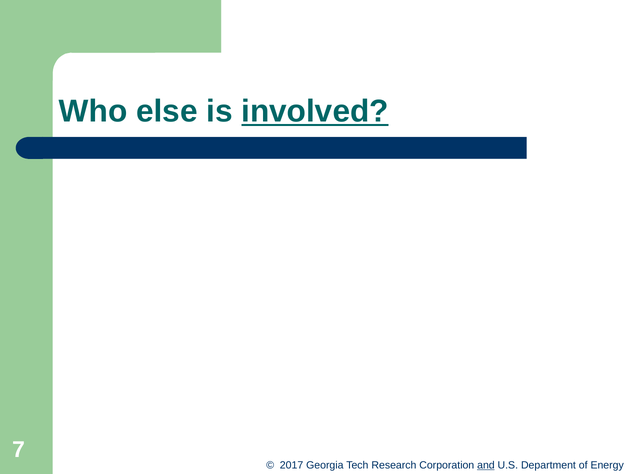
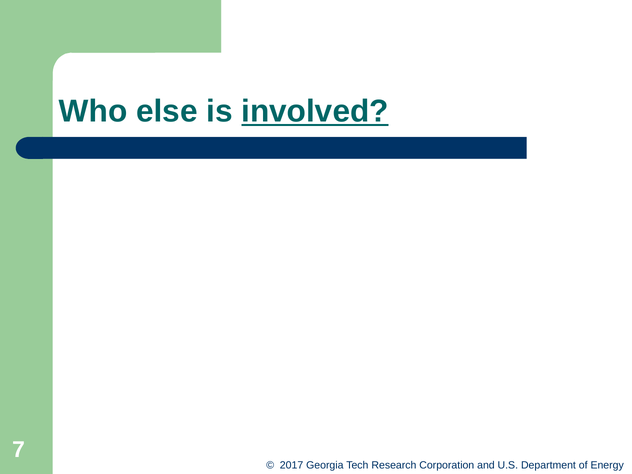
and underline: present -> none (486, 465)
